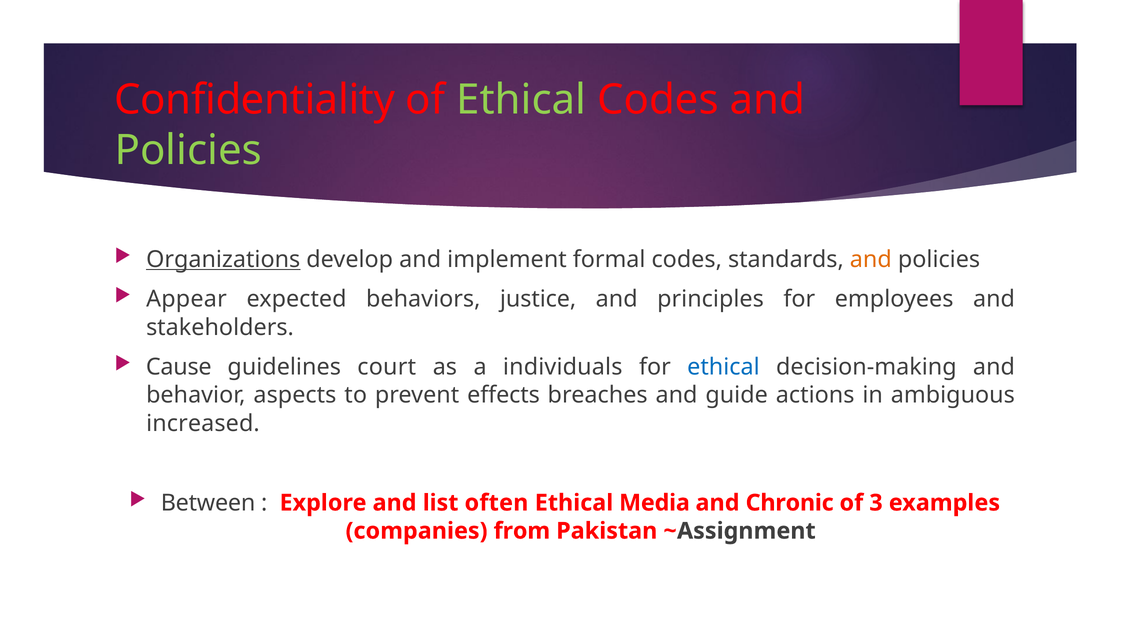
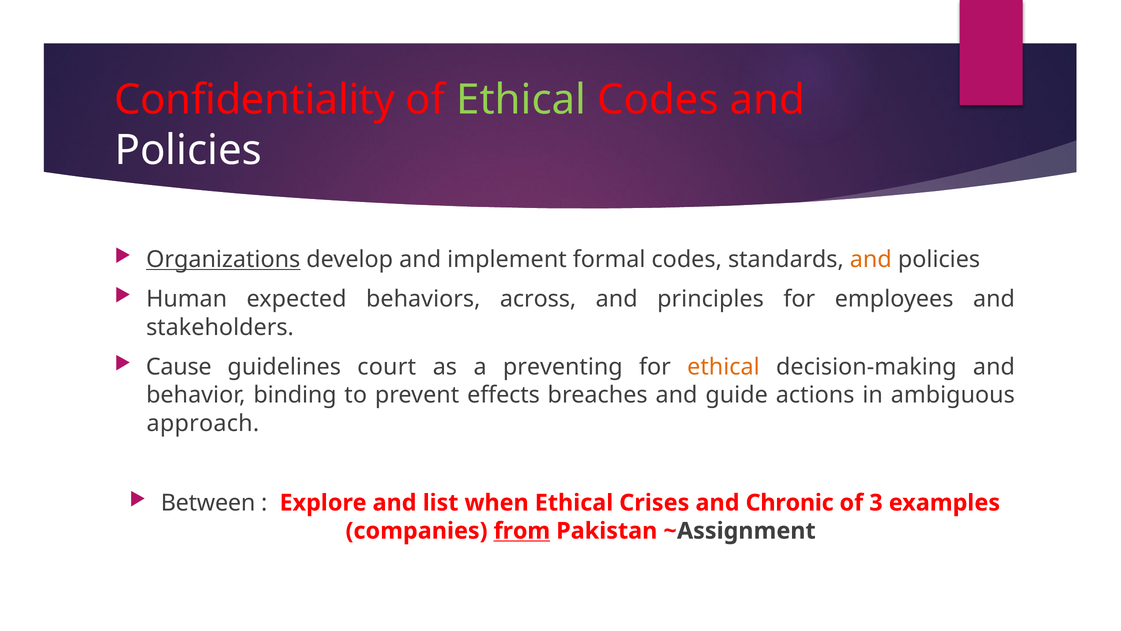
Policies colour: light green -> white (188, 150)
Appear: Appear -> Human (187, 299)
justice: justice -> across (538, 299)
individuals: individuals -> preventing (563, 367)
ethical colour: blue -> orange (723, 367)
aspects: aspects -> binding (295, 395)
increased: increased -> approach (203, 423)
often: often -> when (497, 502)
Media: Media -> Crises (654, 502)
from underline: none -> present (522, 531)
